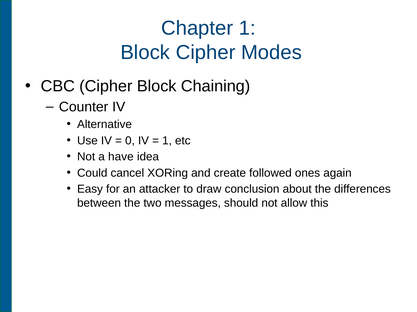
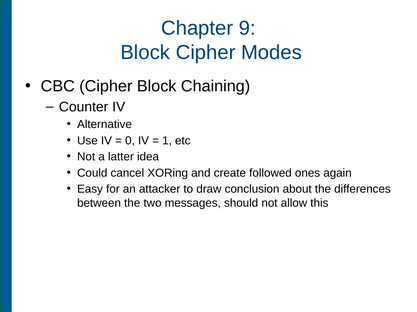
Chapter 1: 1 -> 9 (247, 28)
have: have -> latter (121, 157)
